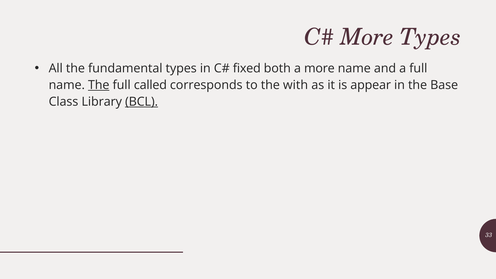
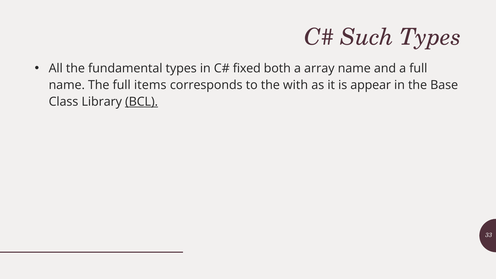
More: More -> Such (367, 37)
a more: more -> array (319, 68)
The underline: present -> none (99, 85)
called: called -> items (150, 85)
